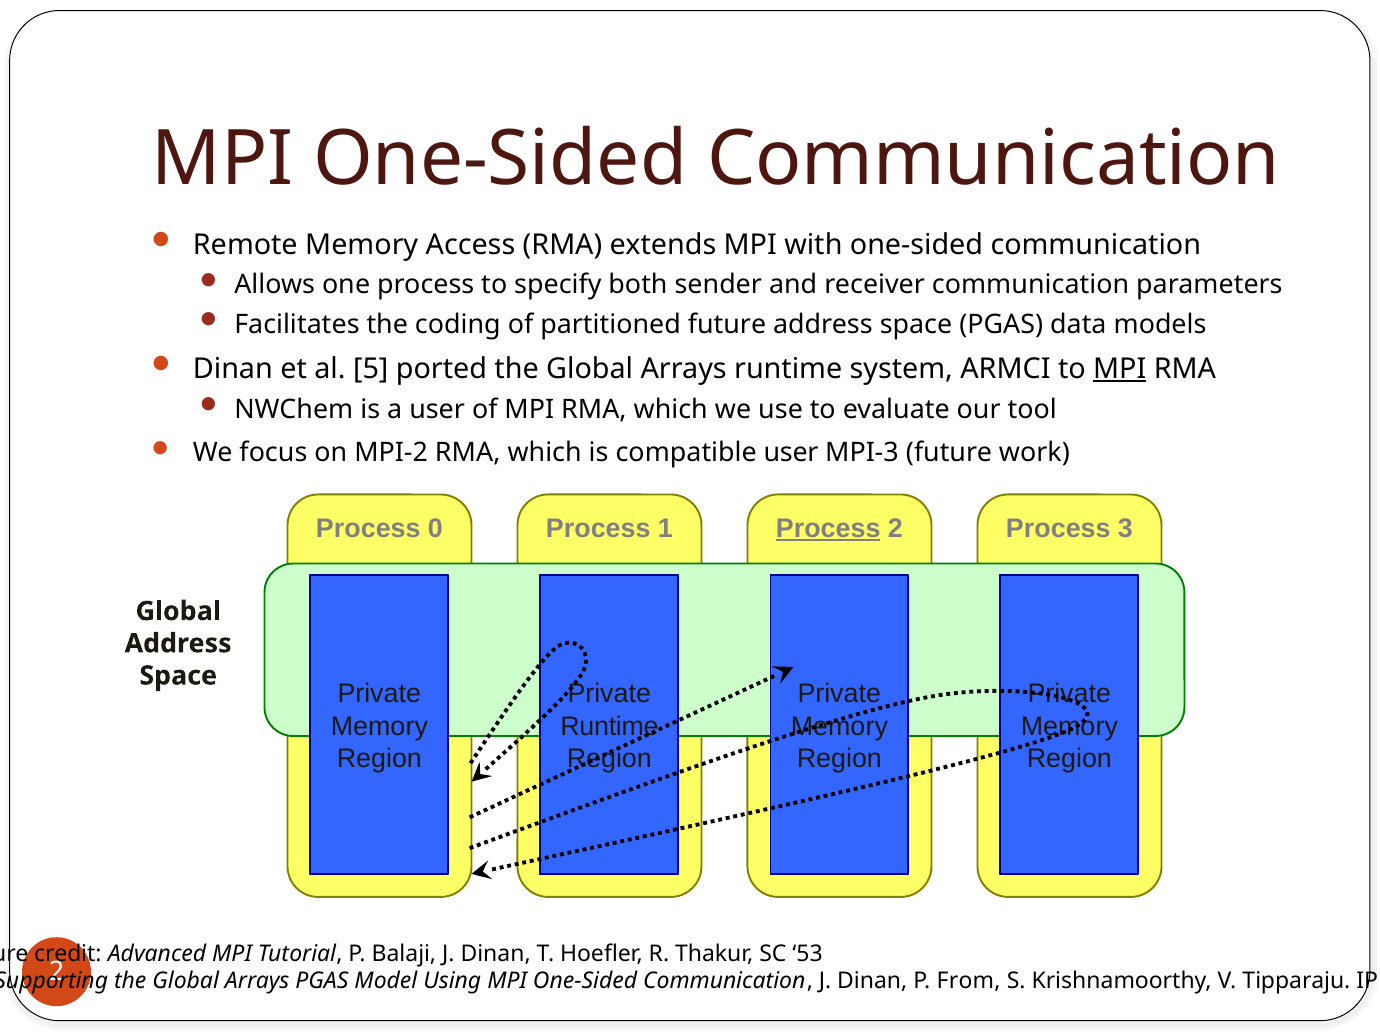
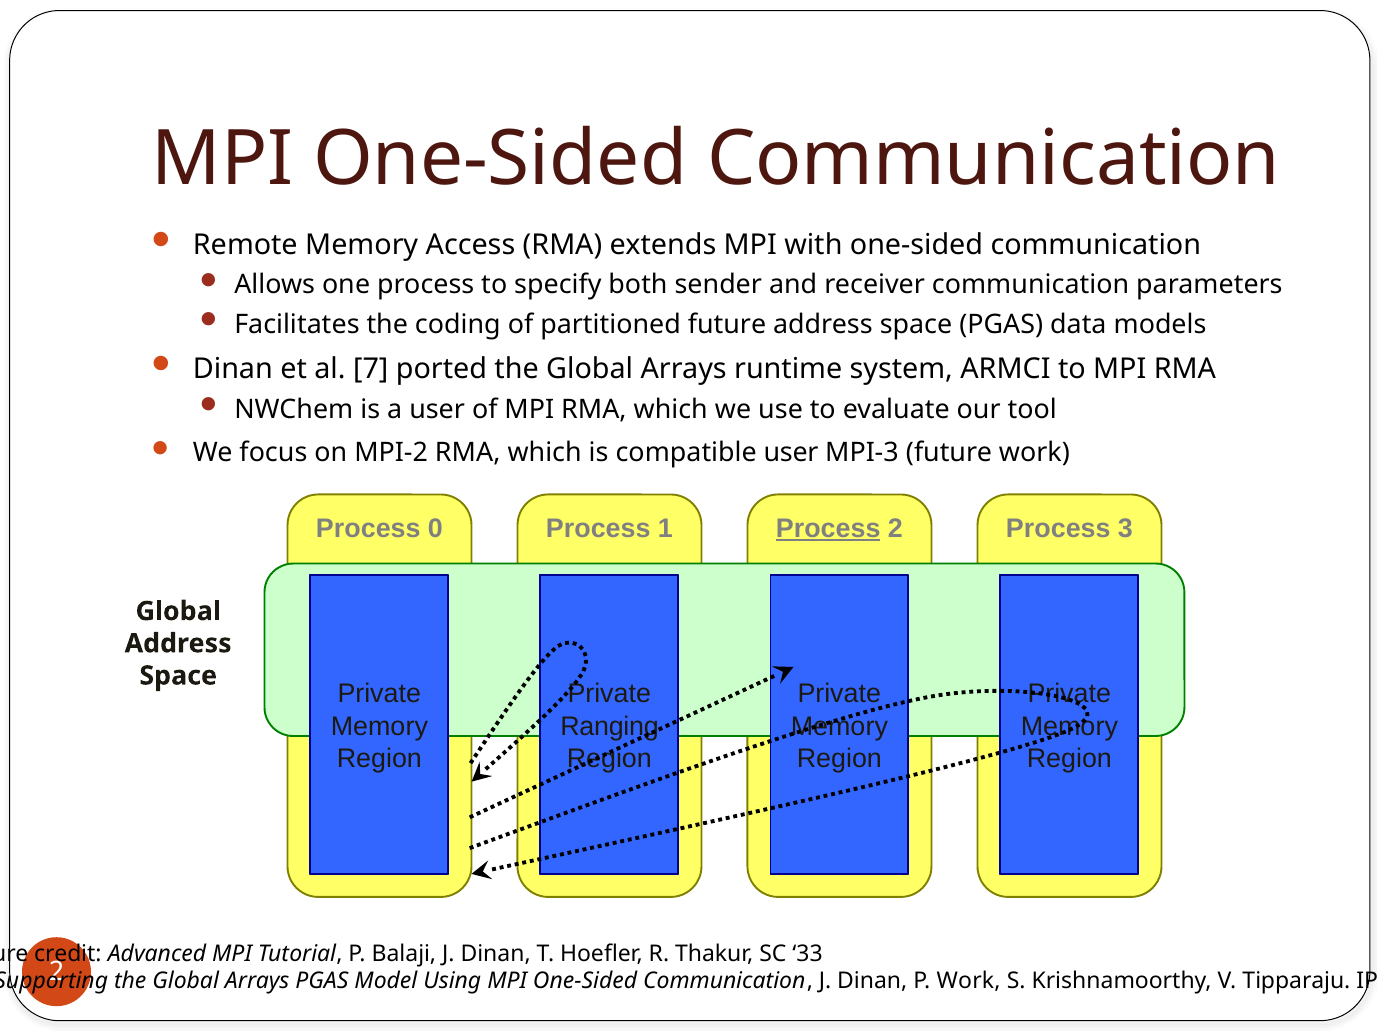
5: 5 -> 7 (371, 369)
MPI underline: present -> none (1120, 369)
Runtime: Runtime -> Ranging (610, 726)
53: 53 -> 33 (808, 954)
P From: From -> Work (969, 981)
